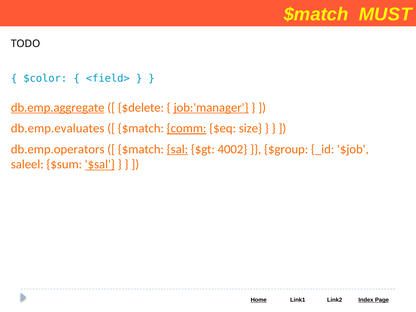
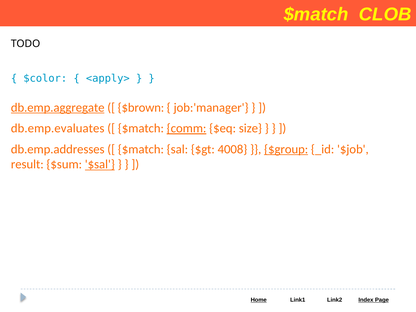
MUST: MUST -> CLOB (385, 14)
<field>: <field> -> <apply> (108, 78)
$delete: $delete -> $brown (141, 108)
job:'manager underline: present -> none (211, 108)
db.emp.operators: db.emp.operators -> db.emp.addresses (58, 149)
sal underline: present -> none (177, 149)
4002: 4002 -> 4008 (232, 149)
$group underline: none -> present (286, 149)
saleel: saleel -> result (27, 164)
